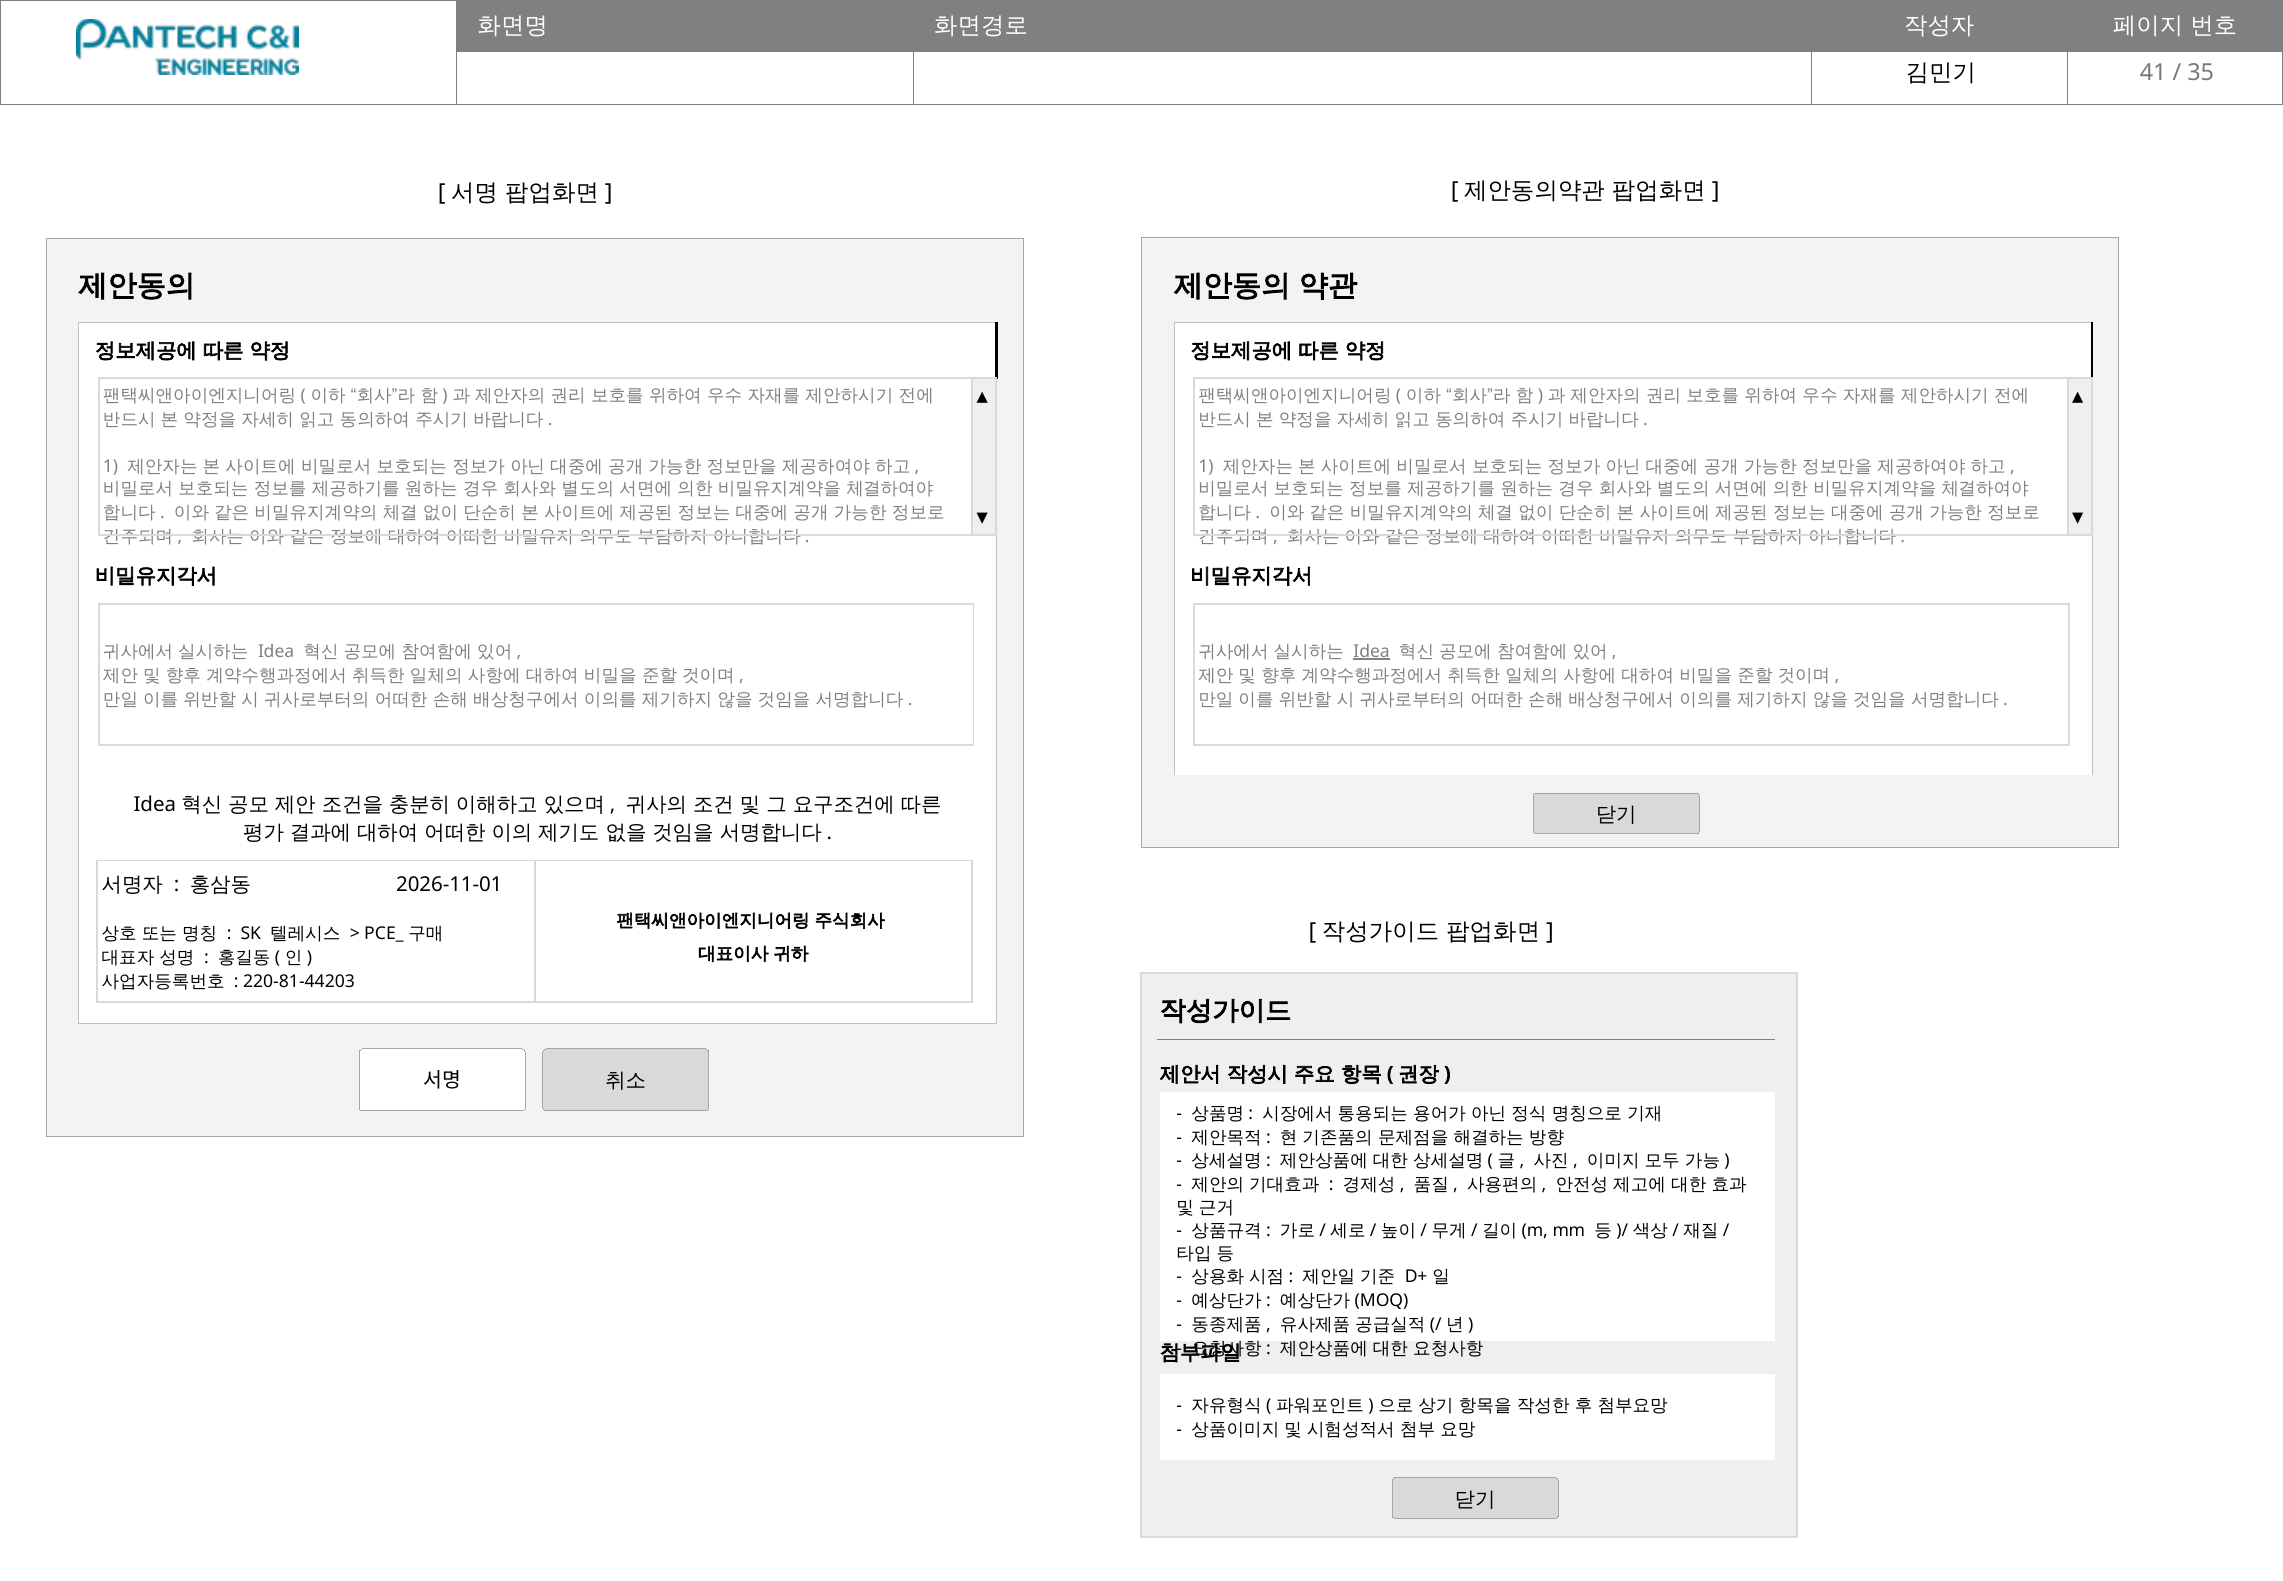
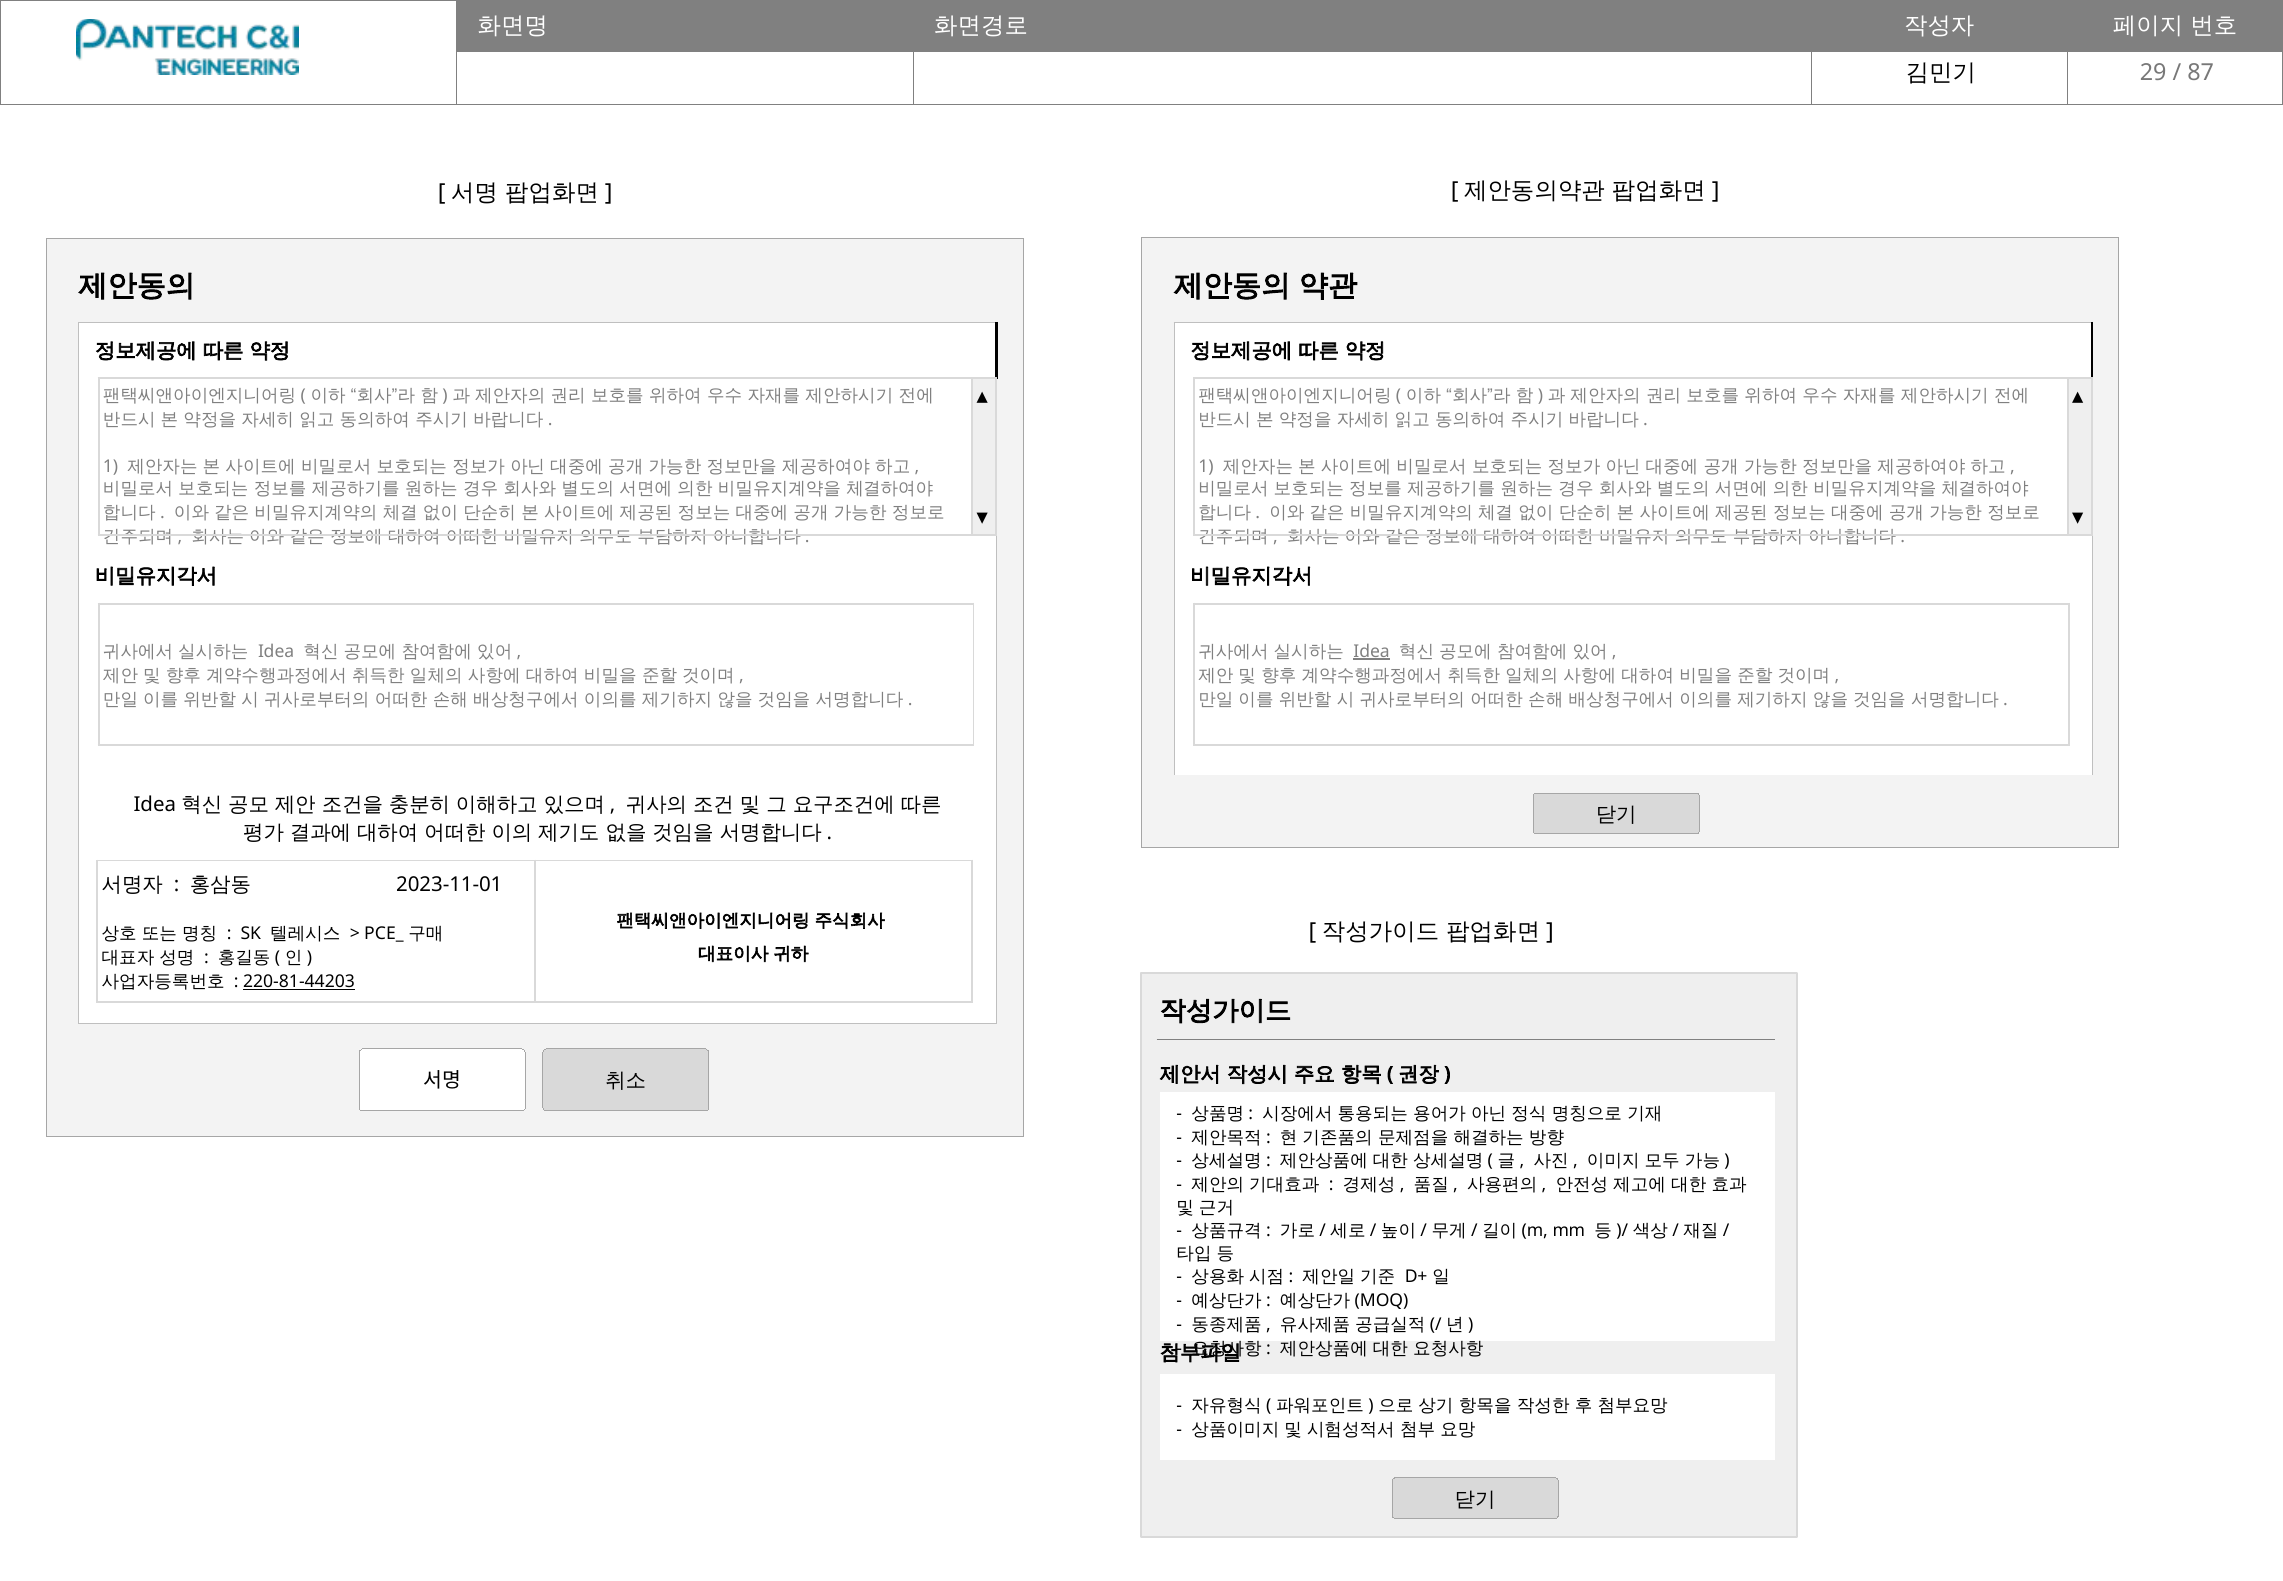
41: 41 -> 29 (2153, 72)
35: 35 -> 87 (2201, 72)
2026-11-01: 2026-11-01 -> 2023-11-01 (449, 884)
220-81-44203 underline: none -> present (299, 982)
